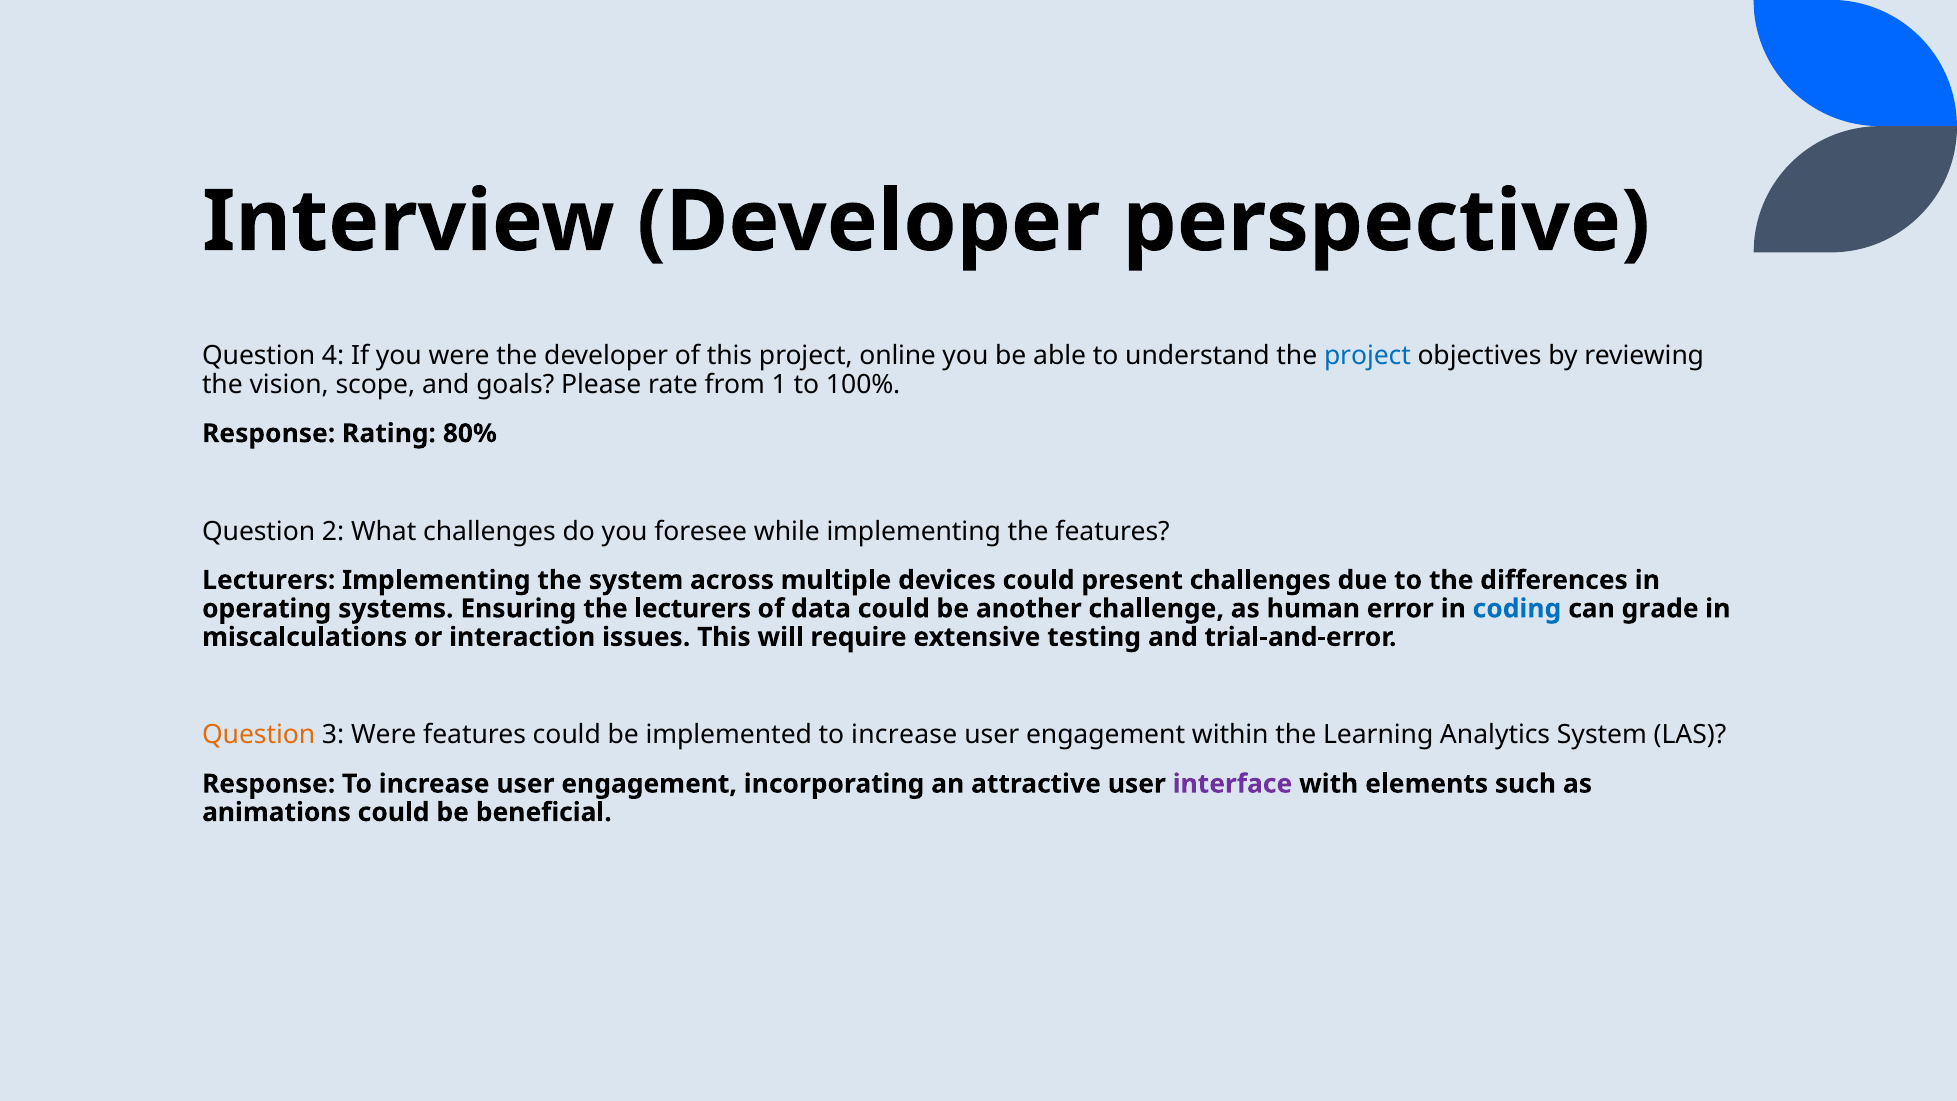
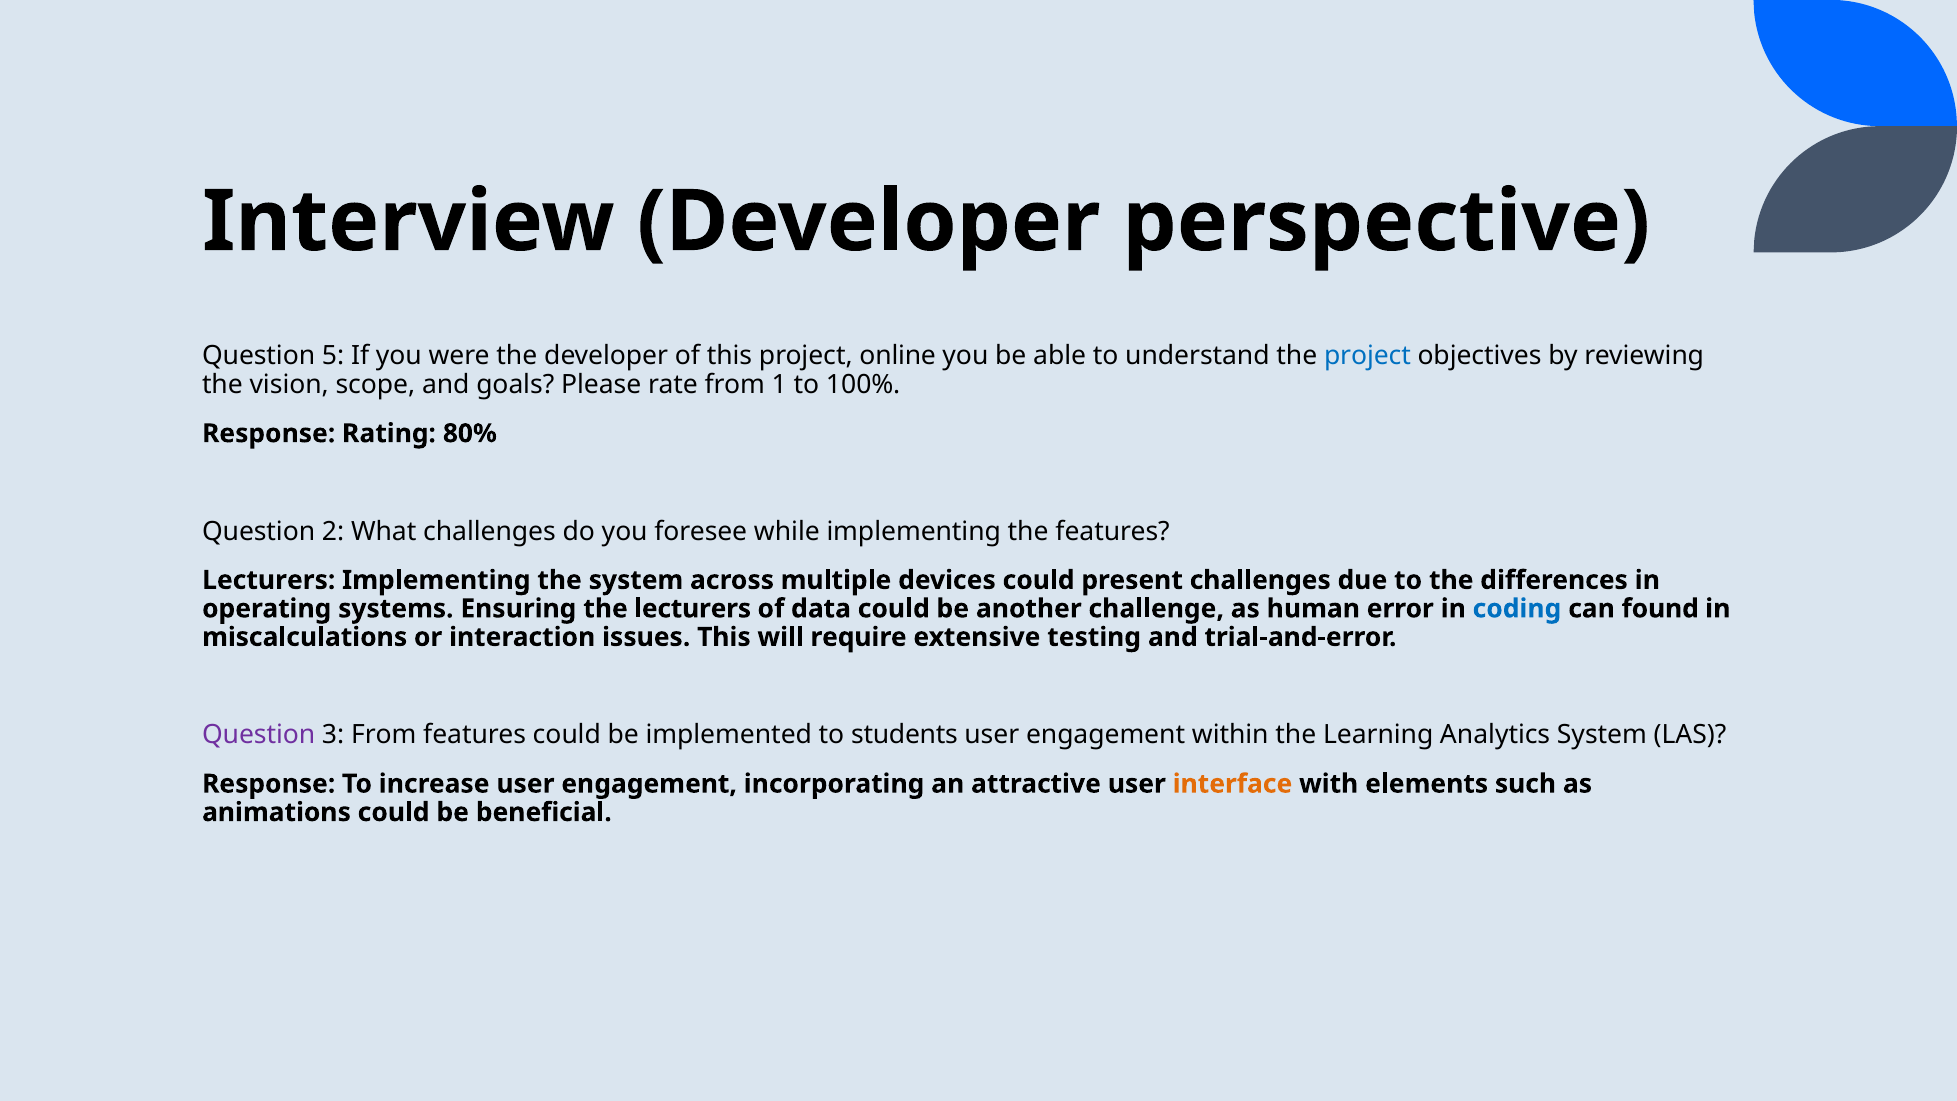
4: 4 -> 5 (333, 356)
grade: grade -> found (1660, 609)
Question colour: orange -> purple (259, 735)
3 Were: Were -> From (384, 735)
implemented to increase: increase -> students (905, 735)
interface colour: purple -> orange (1232, 784)
